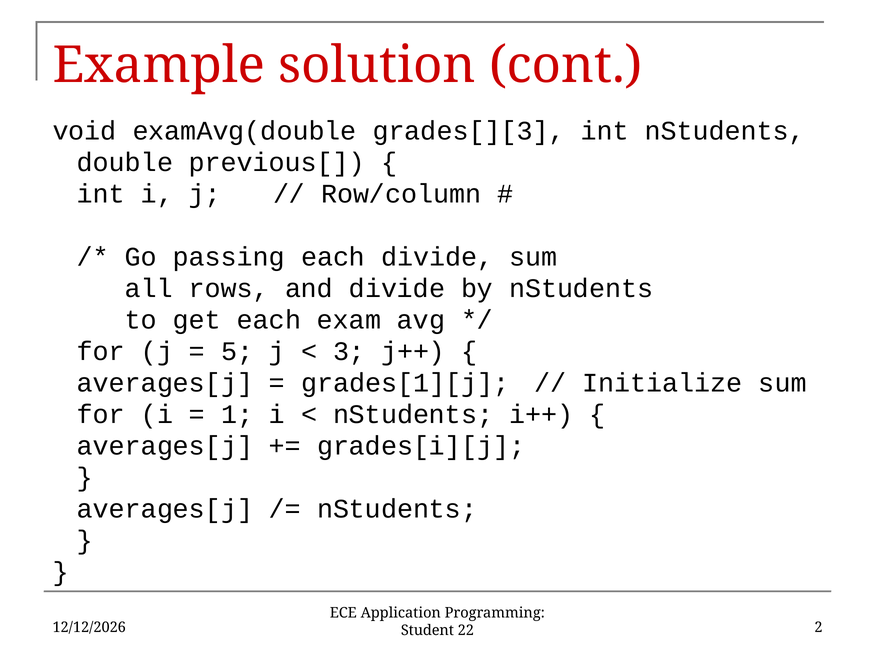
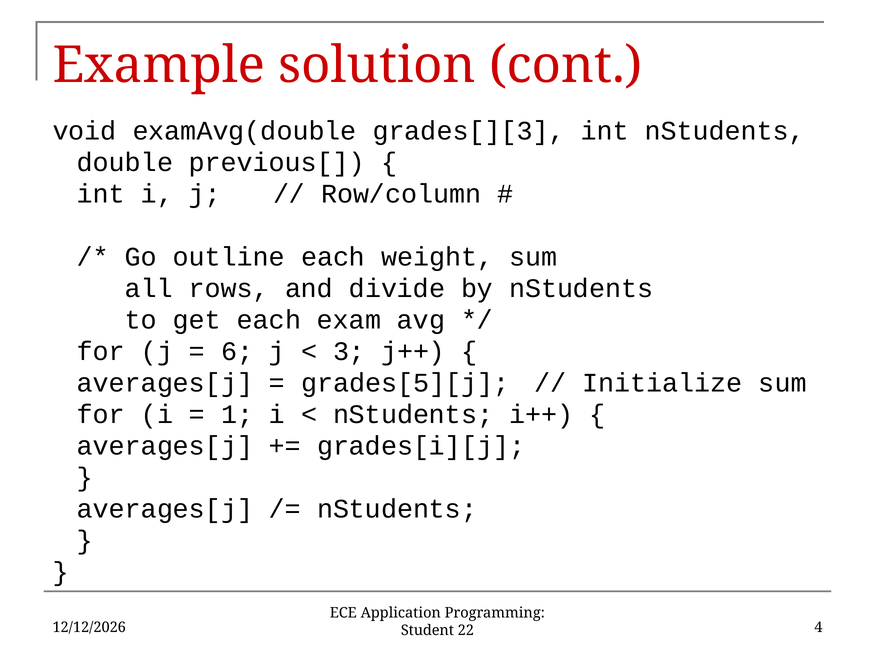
passing: passing -> outline (229, 257)
each divide: divide -> weight (437, 257)
5: 5 -> 6 (237, 351)
grades[1][j: grades[1][j -> grades[5][j (405, 382)
2: 2 -> 4 (819, 627)
